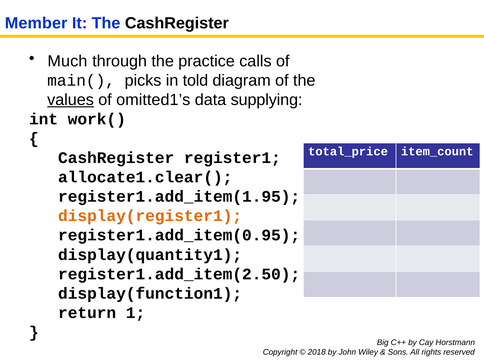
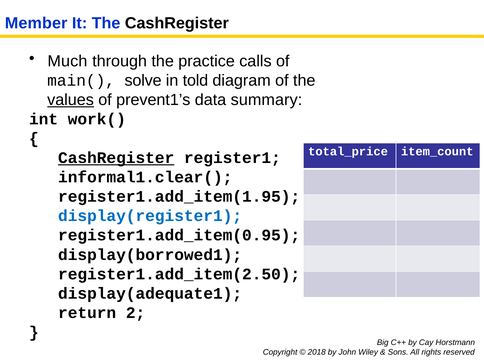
picks: picks -> solve (143, 80)
omitted1’s: omitted1’s -> prevent1’s (153, 100)
supplying: supplying -> summary (266, 100)
CashRegister underline: none -> present (116, 158)
allocate1.clear(: allocate1.clear( -> informal1.clear( (145, 177)
display(register1 colour: orange -> blue (150, 216)
display(quantity1: display(quantity1 -> display(borrowed1 (150, 255)
display(function1: display(function1 -> display(adequate1 (150, 293)
1: 1 -> 2 (136, 313)
